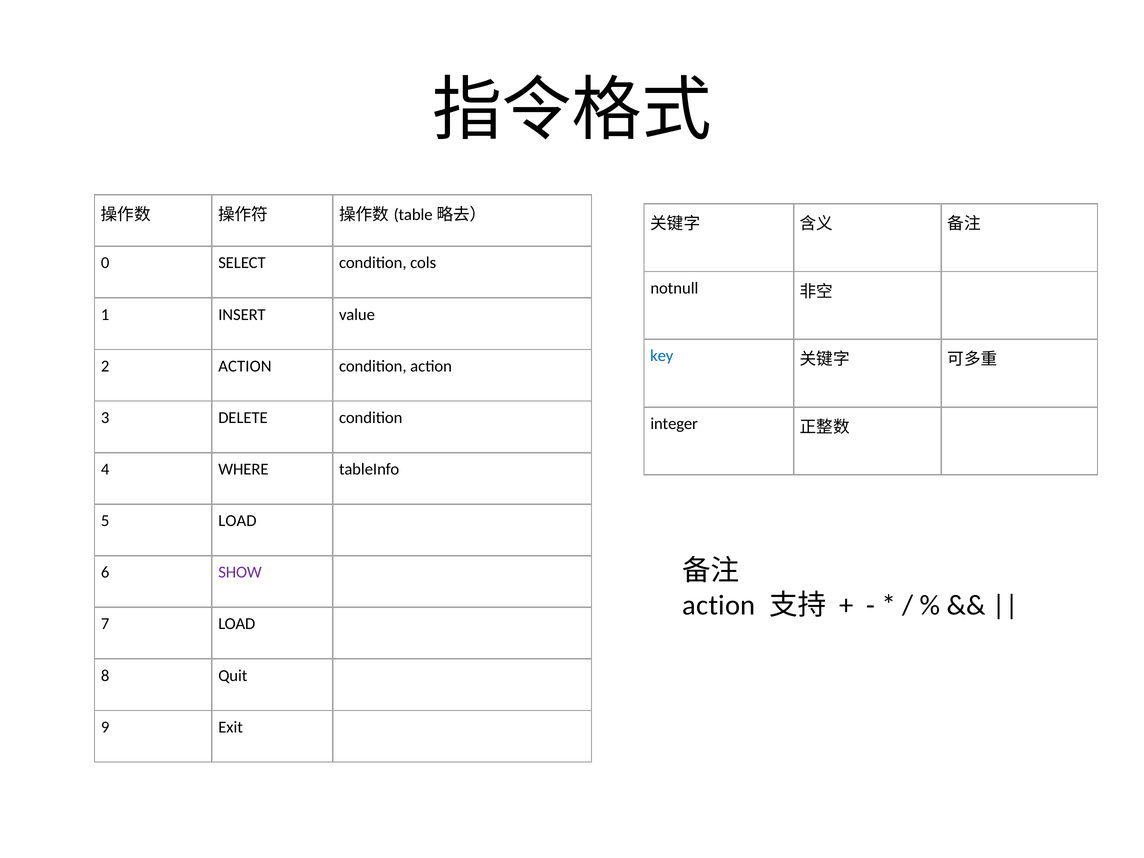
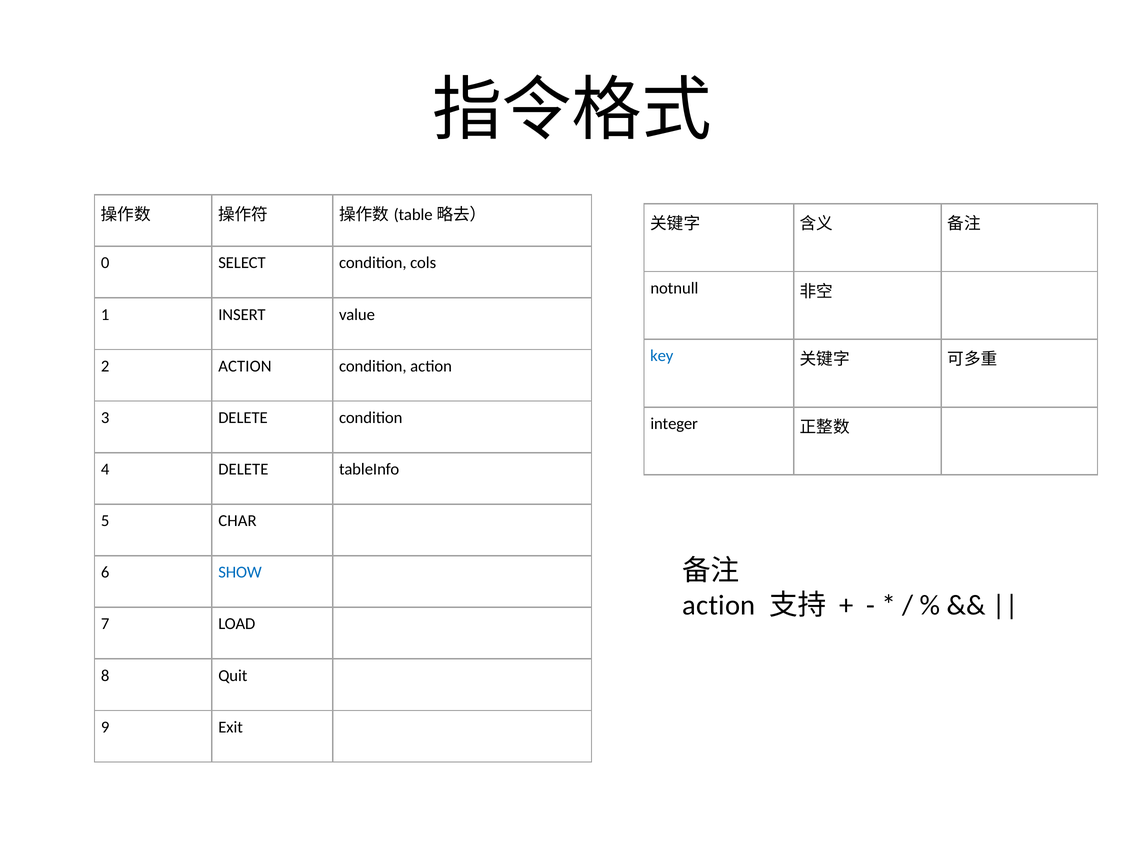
4 WHERE: WHERE -> DELETE (243, 469)
5 LOAD: LOAD -> CHAR (237, 521)
SHOW colour: purple -> blue (240, 572)
